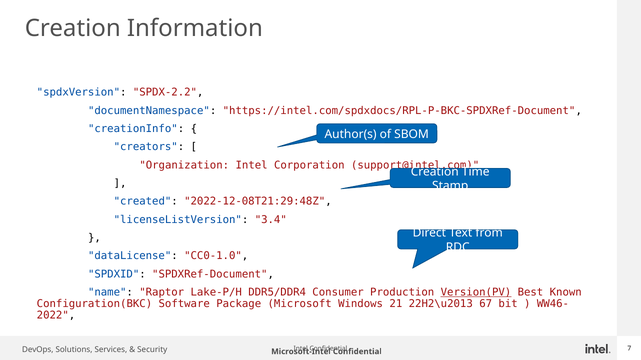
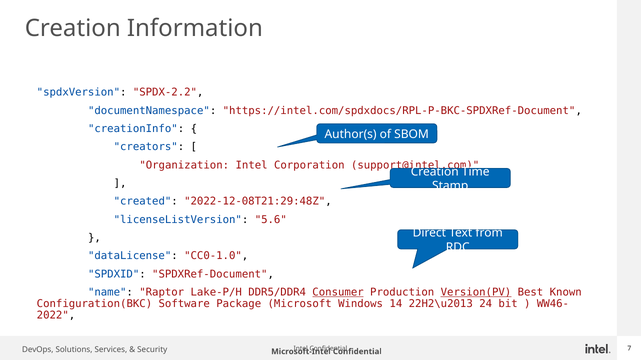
3.4: 3.4 -> 5.6 (271, 220)
Consumer underline: none -> present (338, 293)
21: 21 -> 14 (396, 304)
67: 67 -> 24 (486, 304)
